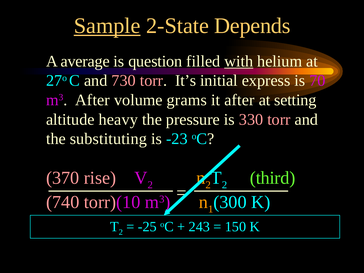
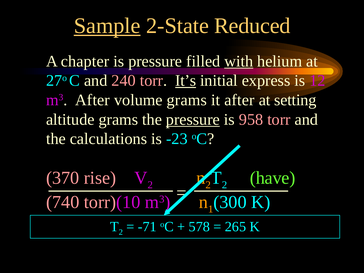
Depends: Depends -> Reduced (252, 26)
average: average -> chapter (85, 61)
is question: question -> pressure (155, 61)
730: 730 -> 240 (124, 81)
It’s underline: none -> present (186, 81)
70: 70 -> 12 (317, 81)
altitude heavy: heavy -> grams (118, 119)
pressure underline: none -> present (193, 119)
330: 330 -> 958 (251, 119)
substituting: substituting -> calculations (108, 139)
third: third -> have (273, 178)
-25: -25 -> -71 (147, 227)
243: 243 -> 578 (199, 227)
150: 150 -> 265 (236, 227)
